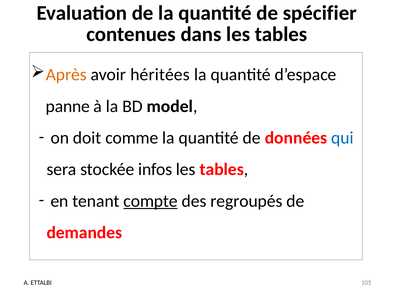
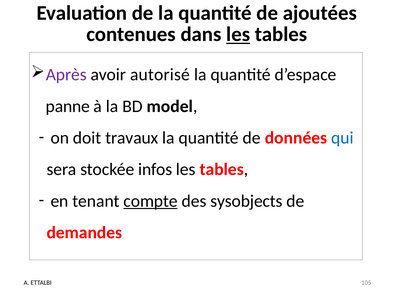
spécifier: spécifier -> ajoutées (320, 13)
les underline: none -> present (238, 34)
Après colour: orange -> purple (66, 75)
héritées: héritées -> autorisé (160, 75)
comme: comme -> travaux (132, 138)
regroupés: regroupés -> sysobjects (246, 201)
